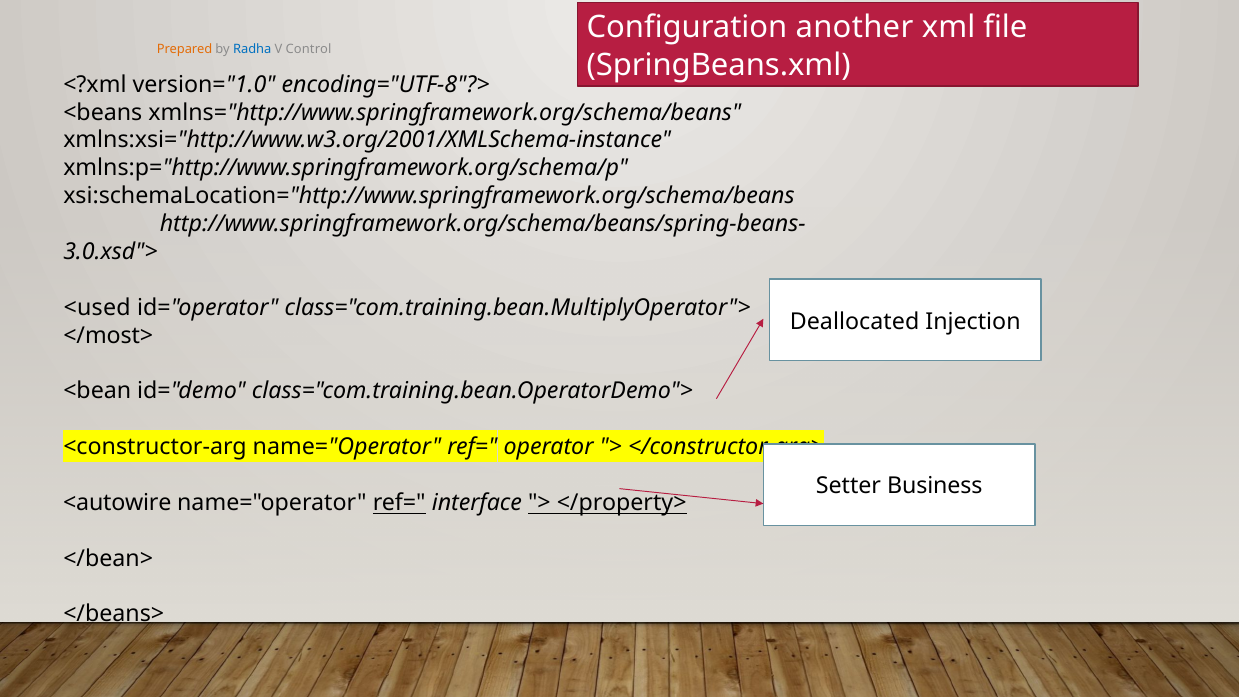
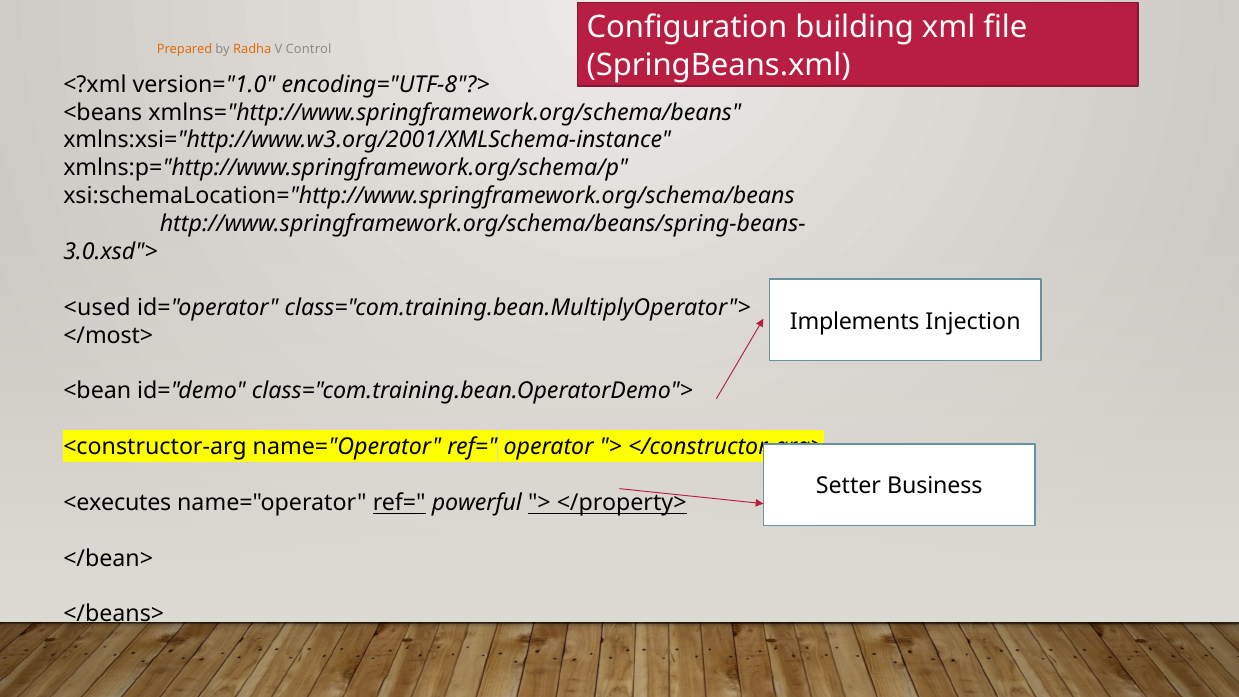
another: another -> building (855, 28)
Radha colour: blue -> orange (252, 49)
Deallocated: Deallocated -> Implements (855, 321)
<autowire: <autowire -> <executes (117, 503)
interface: interface -> powerful (477, 503)
